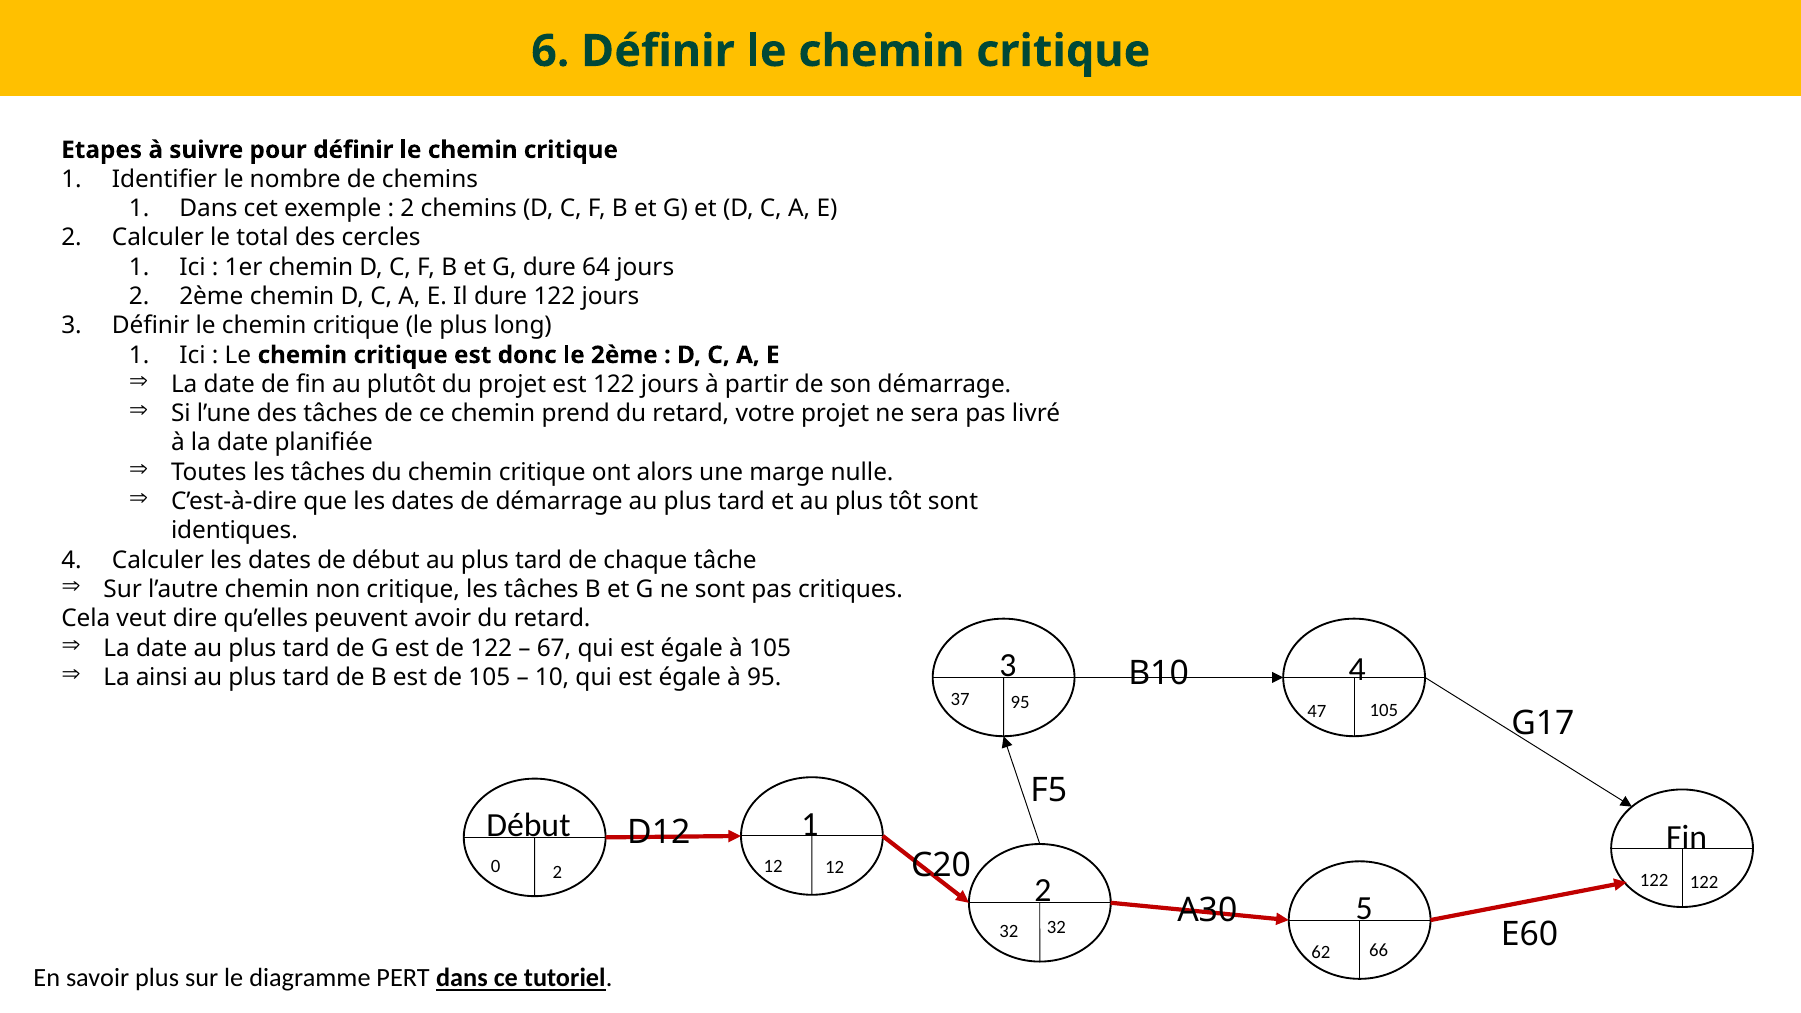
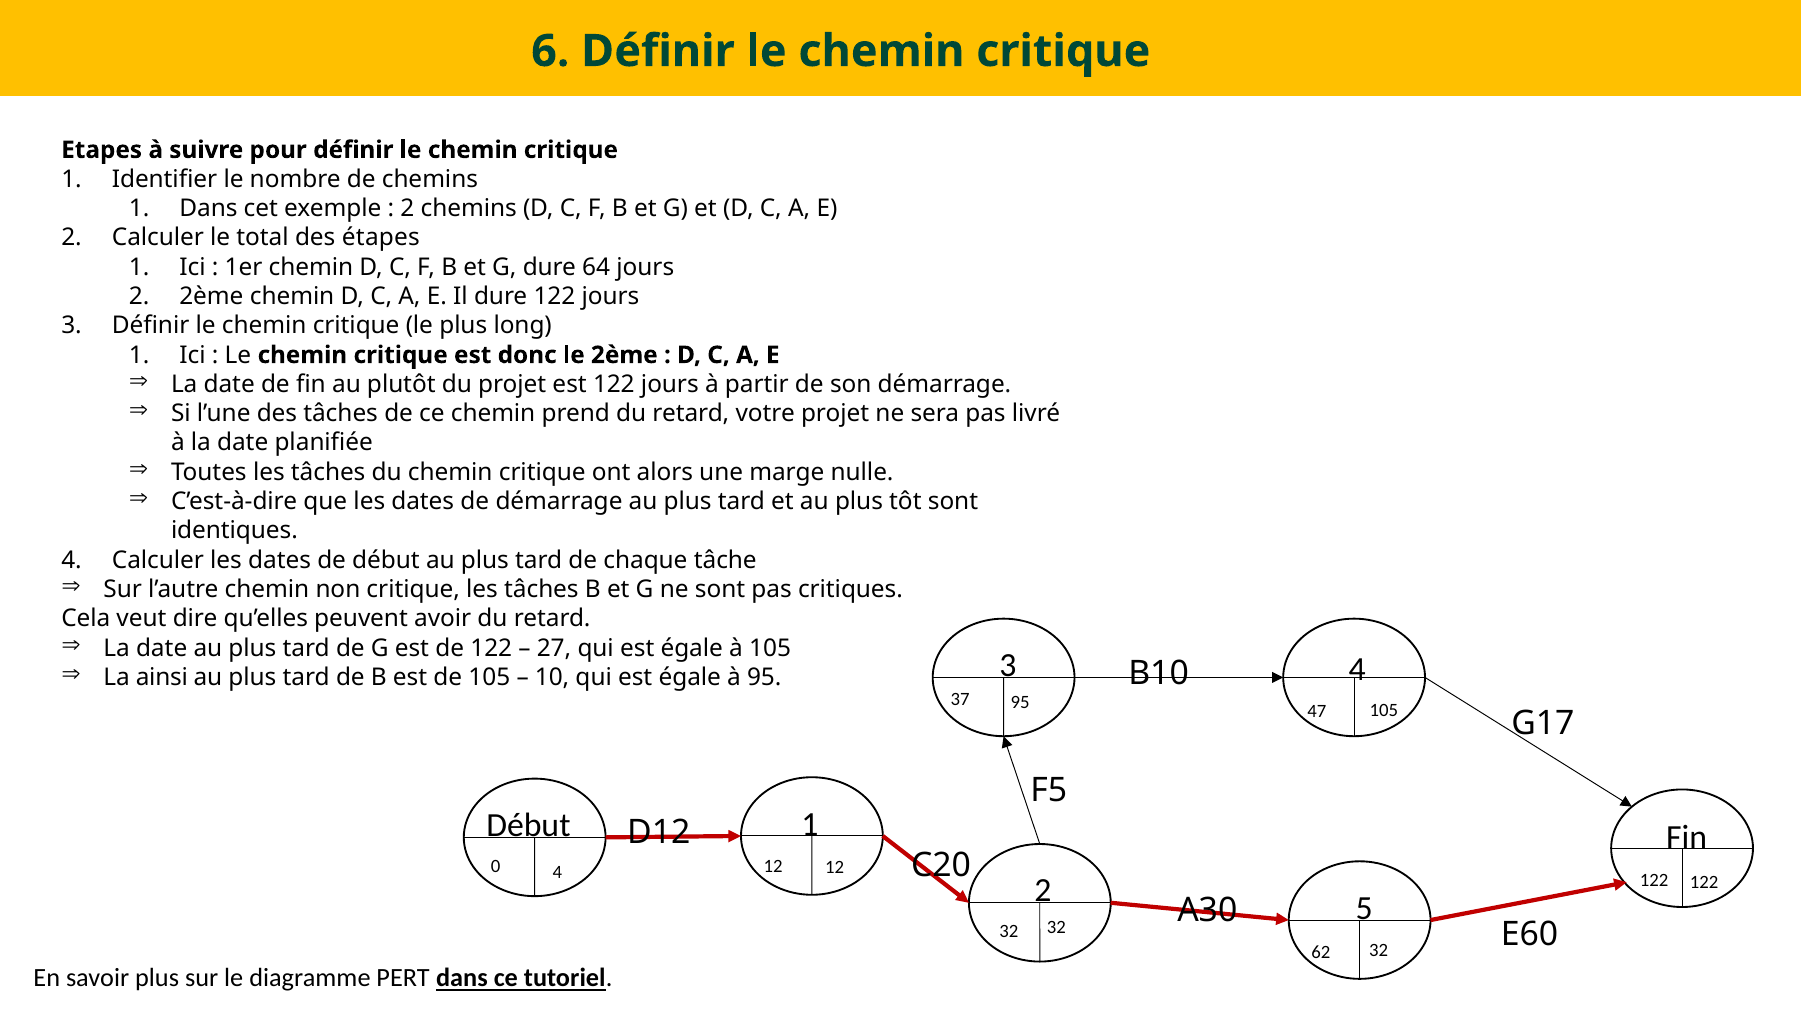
cercles: cercles -> étapes (381, 238)
67: 67 -> 27 (554, 648)
0 2: 2 -> 4 (557, 872)
62 66: 66 -> 32 (1379, 951)
